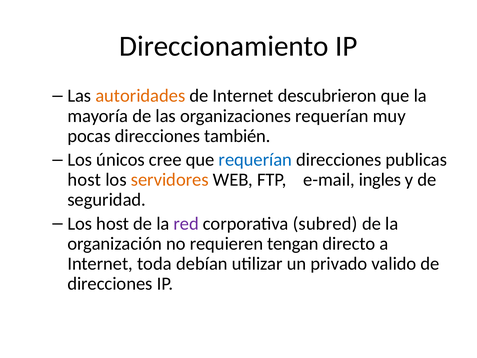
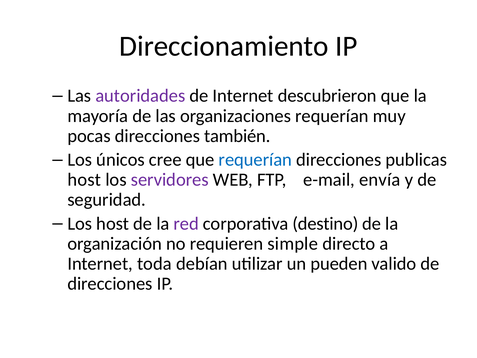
autoridades colour: orange -> purple (140, 96)
servidores colour: orange -> purple (170, 180)
ingles: ingles -> envía (380, 180)
subred: subred -> destino (325, 223)
tengan: tengan -> simple (293, 243)
privado: privado -> pueden (339, 264)
